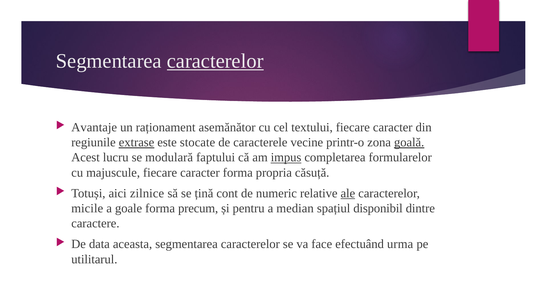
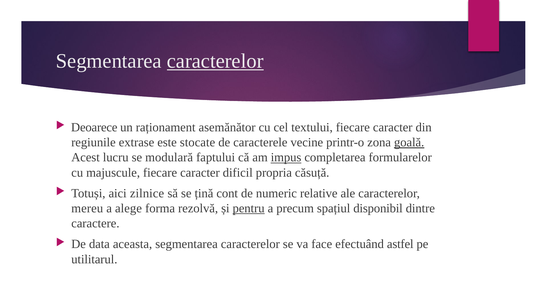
Avantaje: Avantaje -> Deoarece (94, 127)
extrase underline: present -> none (137, 142)
caracter forma: forma -> dificil (238, 172)
ale underline: present -> none (348, 193)
micile: micile -> mereu (87, 208)
goale: goale -> alege (128, 208)
precum: precum -> rezolvă (198, 208)
pentru underline: none -> present (249, 208)
median: median -> precum (295, 208)
urma: urma -> astfel (400, 244)
